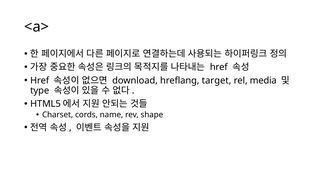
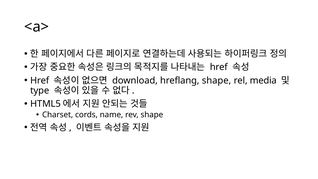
hreflang target: target -> shape (217, 80)
